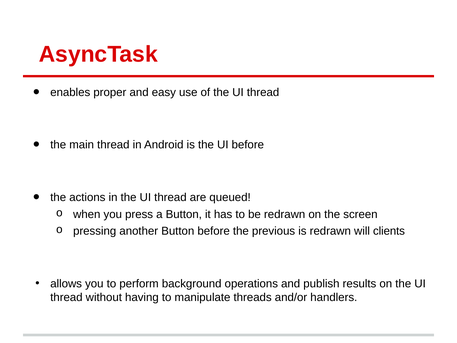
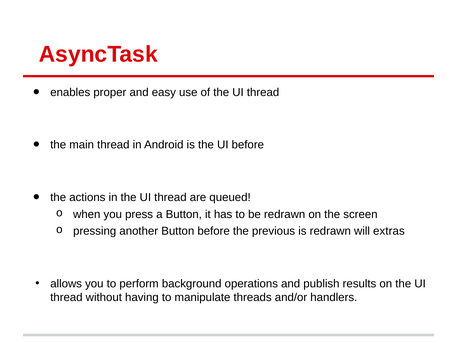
clients: clients -> extras (389, 231)
